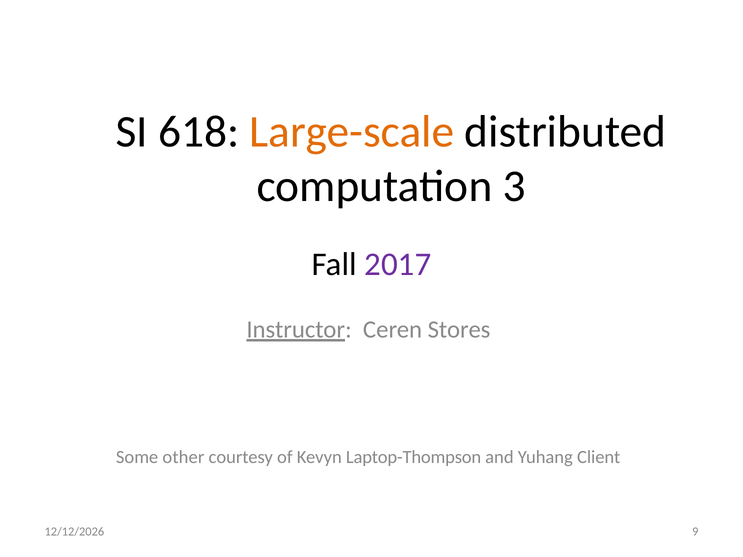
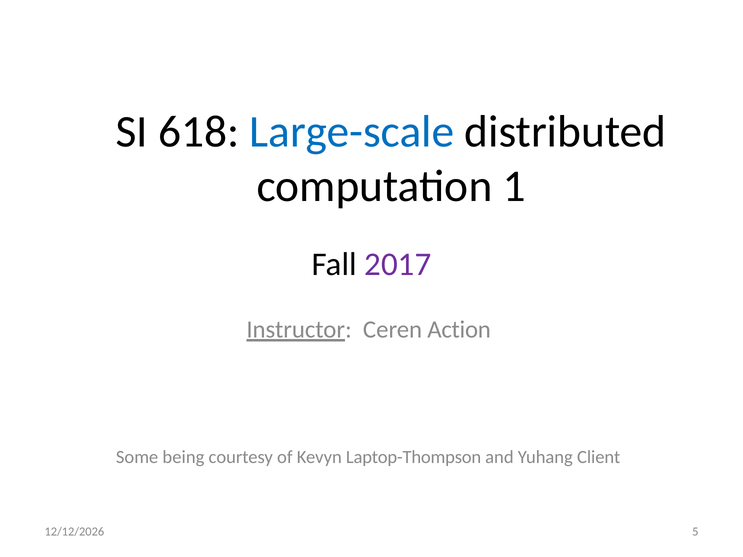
Large-scale colour: orange -> blue (352, 132)
3: 3 -> 1 (514, 186)
Stores: Stores -> Action (459, 330)
other: other -> being (183, 457)
9: 9 -> 5 (695, 532)
